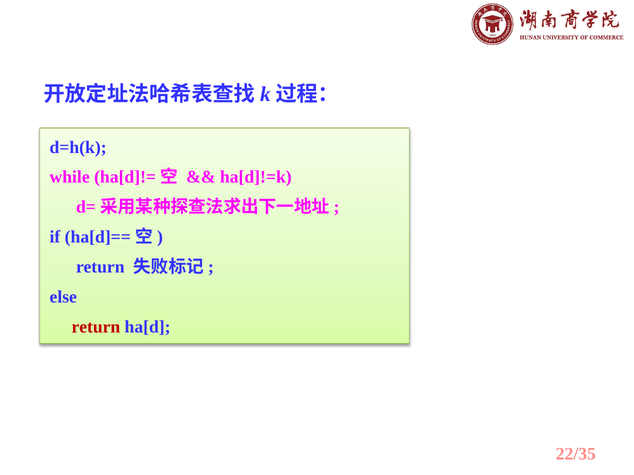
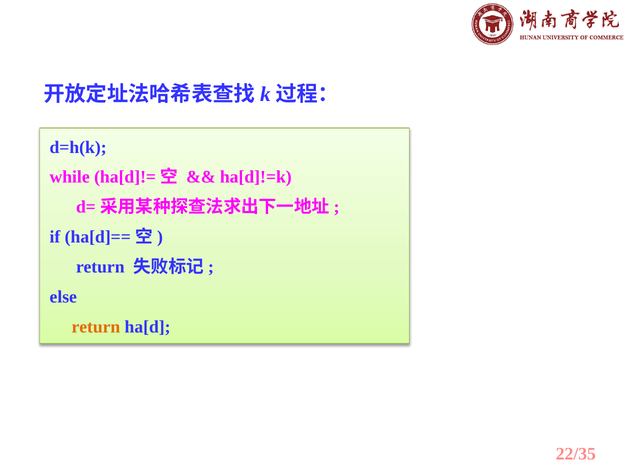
return colour: red -> orange (96, 327)
